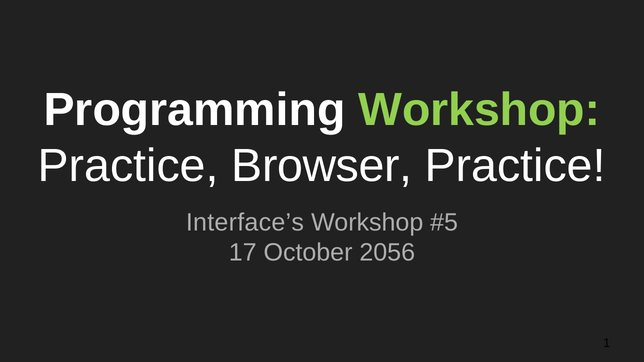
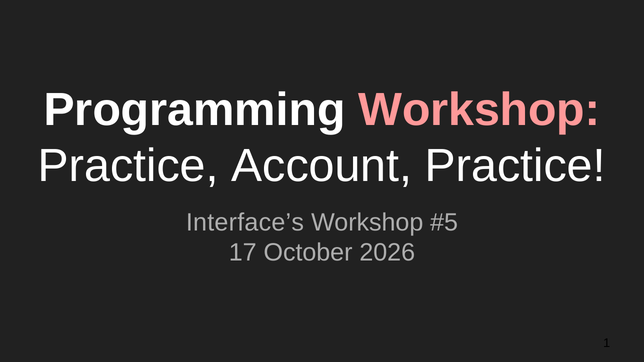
Workshop colour: light green -> pink (479, 110)
Browser: Browser -> Account (322, 166)
2056: 2056 -> 2026 (387, 253)
